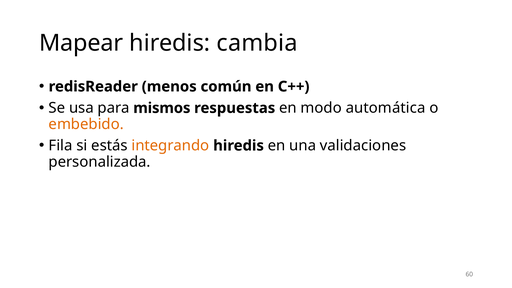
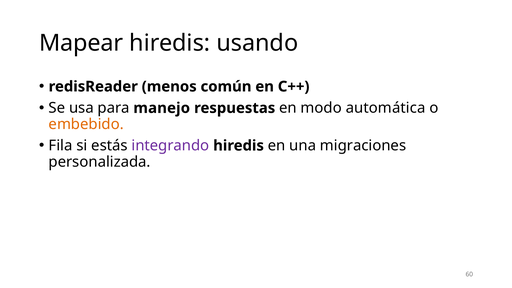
cambia: cambia -> usando (257, 43)
mismos: mismos -> manejo (162, 108)
integrando colour: orange -> purple (170, 146)
validaciones: validaciones -> migraciones (363, 146)
